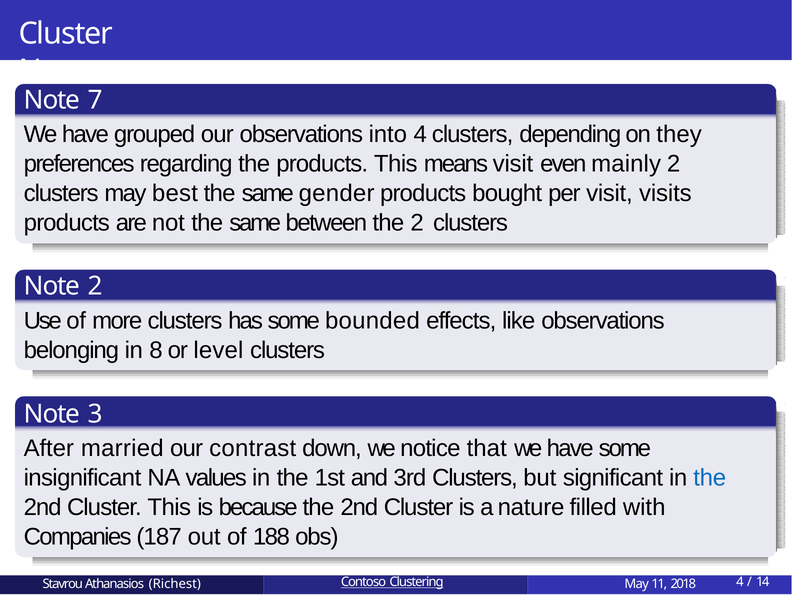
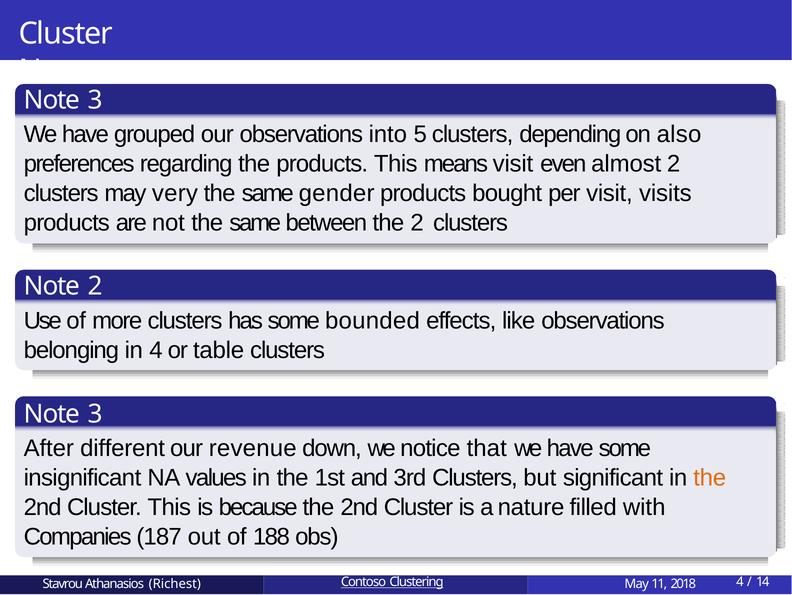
7: 7 -> 3 (95, 100)
into 4: 4 -> 5 (420, 134)
they: they -> also (679, 134)
mainly: mainly -> almost (626, 164)
best: best -> very (175, 193)
in 8: 8 -> 4 (156, 350)
level: level -> table (219, 350)
married: married -> different (123, 448)
contrast: contrast -> revenue (253, 448)
the colour: blue -> orange (710, 478)
